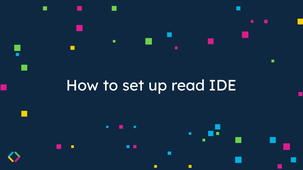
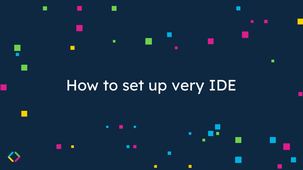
read: read -> very (188, 86)
